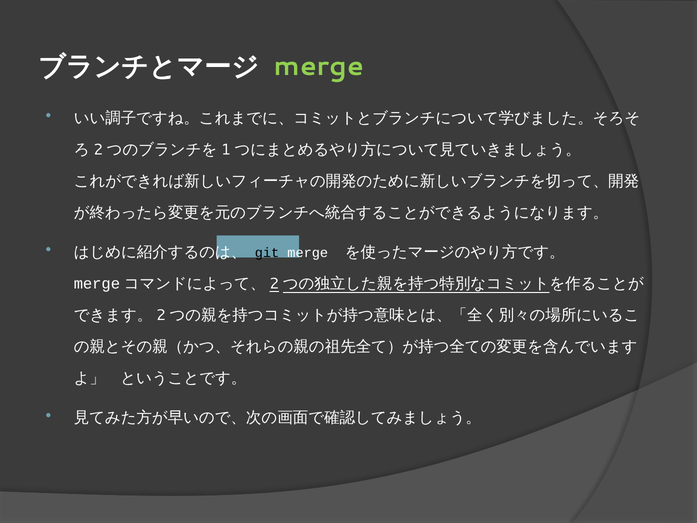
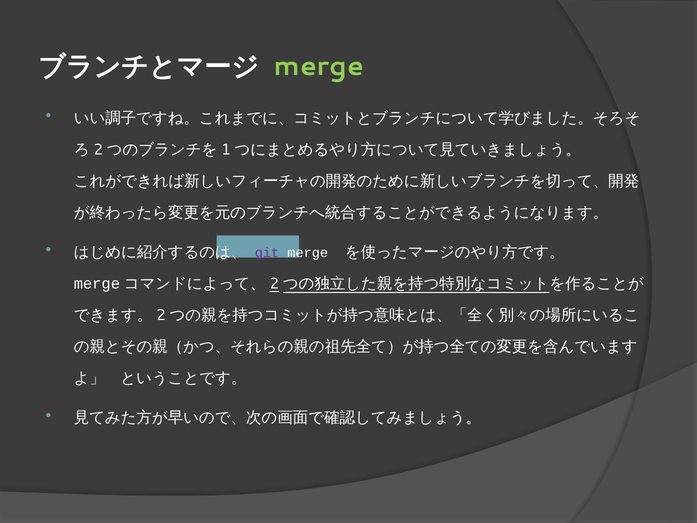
git colour: black -> purple (267, 253)
